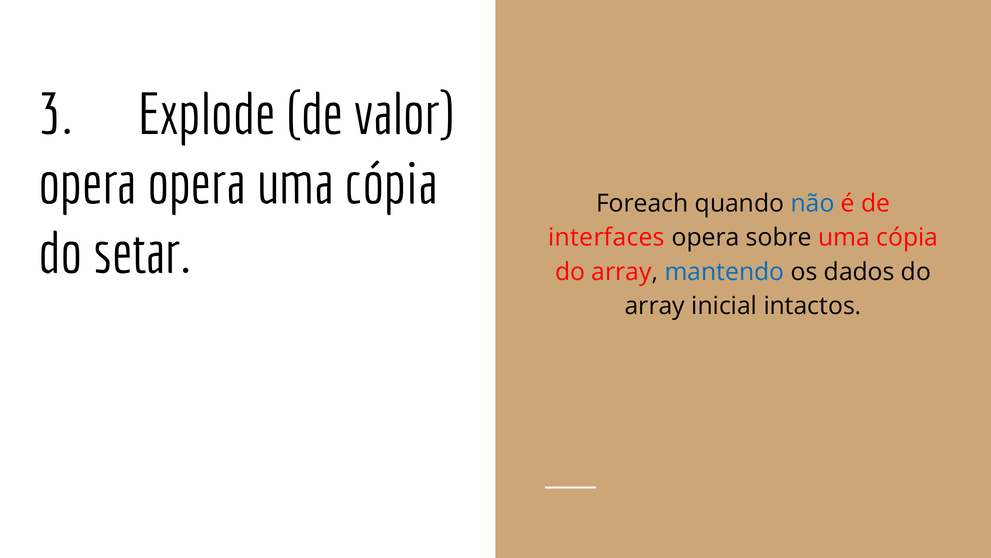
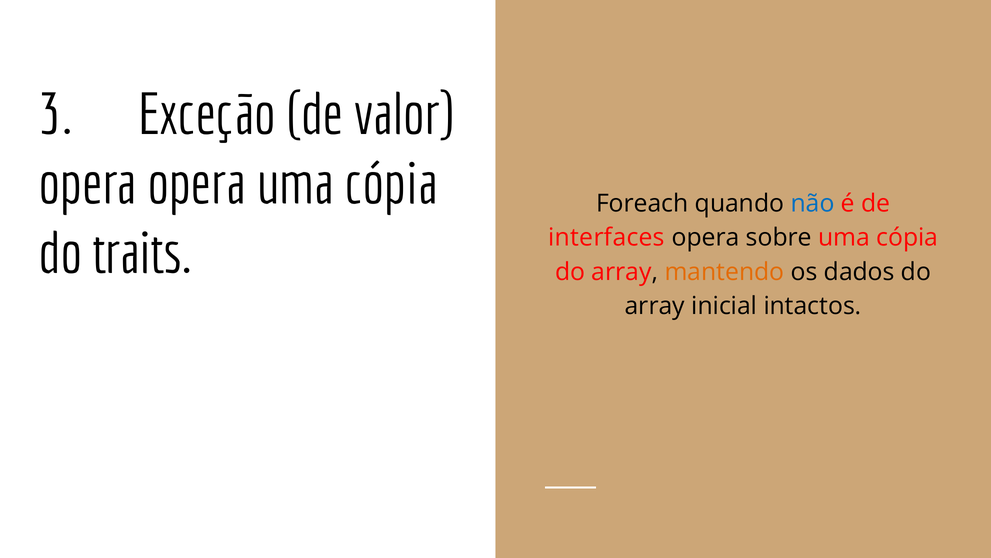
Explode: Explode -> Exceção (207, 115)
setar: setar -> traits (142, 254)
mantendo colour: blue -> orange (724, 272)
